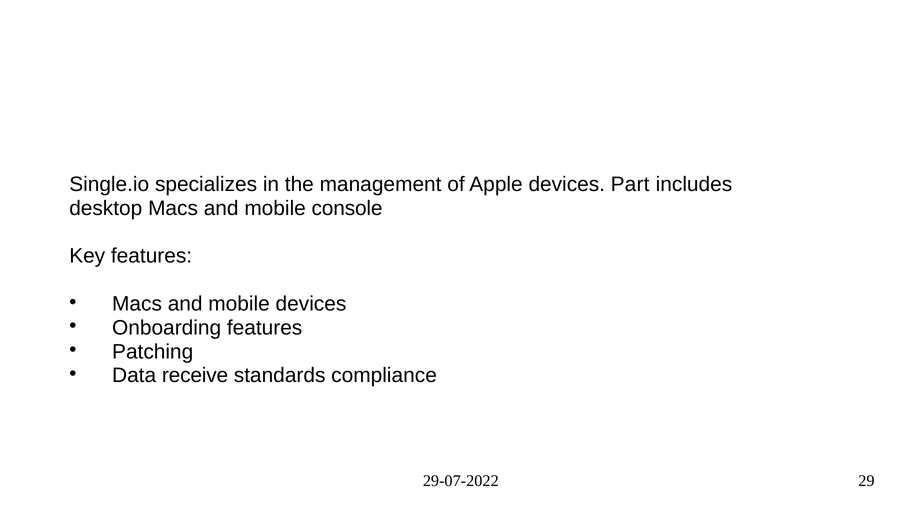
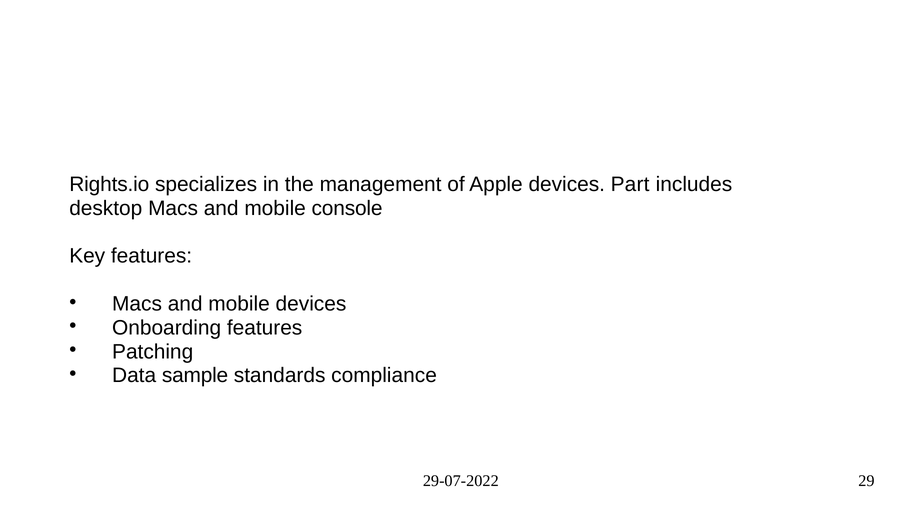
Single.io: Single.io -> Rights.io (109, 184)
receive: receive -> sample (195, 376)
